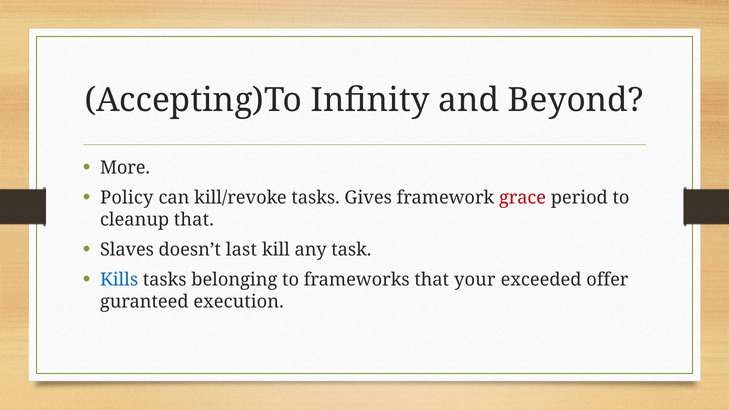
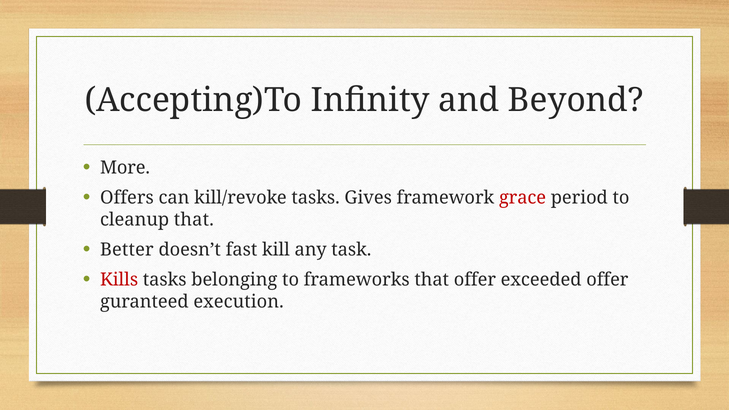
Policy: Policy -> Offers (127, 198)
Slaves: Slaves -> Better (127, 250)
last: last -> fast (241, 250)
Kills colour: blue -> red (119, 280)
that your: your -> offer (475, 280)
